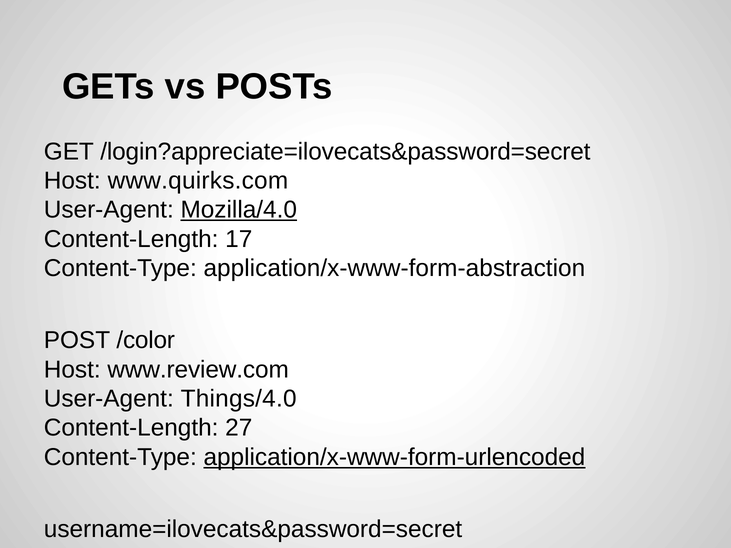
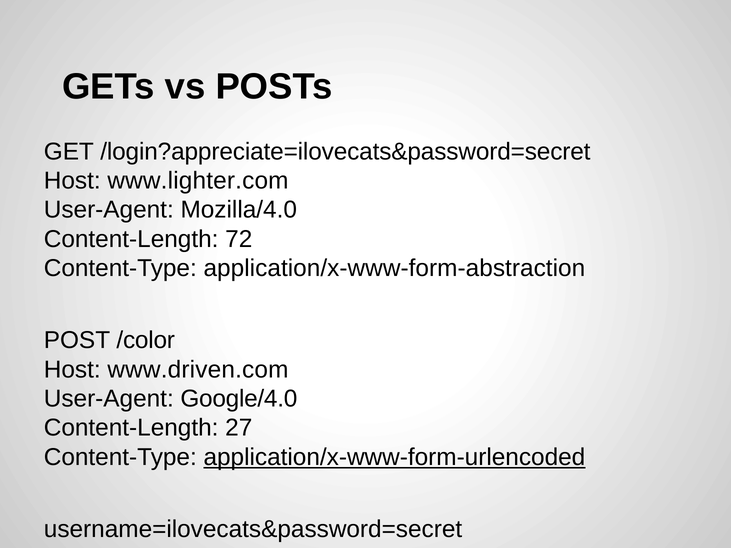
www.quirks.com: www.quirks.com -> www.lighter.com (198, 181)
Mozilla/4.0 underline: present -> none (239, 210)
17: 17 -> 72 (239, 239)
www.review.com: www.review.com -> www.driven.com (198, 370)
Things/4.0: Things/4.0 -> Google/4.0 (239, 399)
